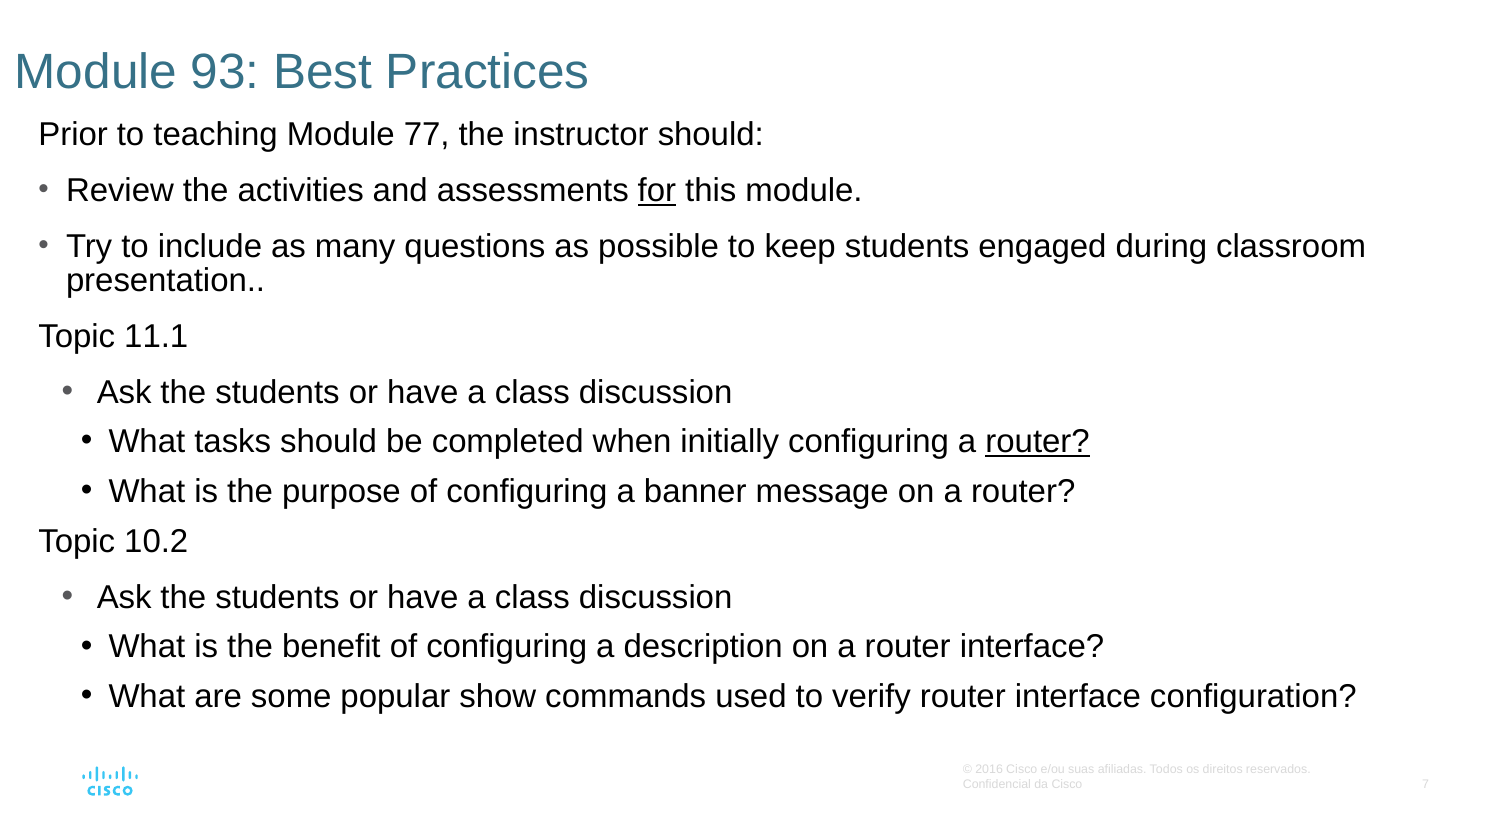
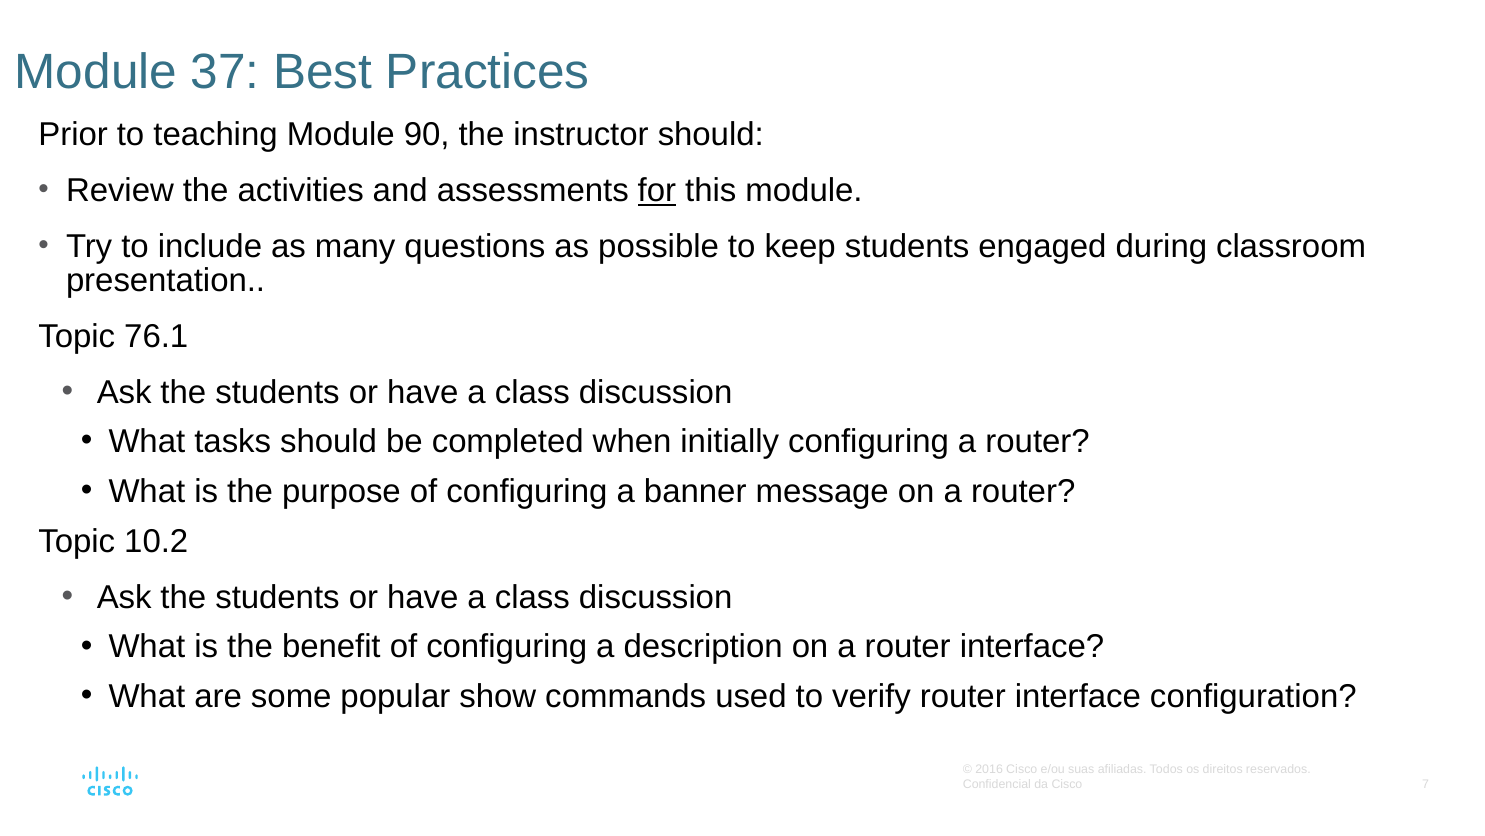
93: 93 -> 37 (225, 72)
77: 77 -> 90 (427, 135)
11.1: 11.1 -> 76.1 (156, 336)
router underline: present -> none (1038, 442)
